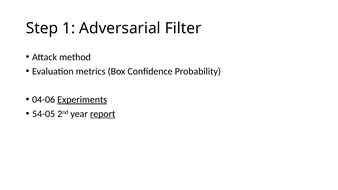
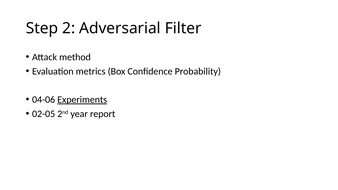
1: 1 -> 2 (69, 28)
54-05: 54-05 -> 02-05 (44, 114)
report underline: present -> none (103, 114)
